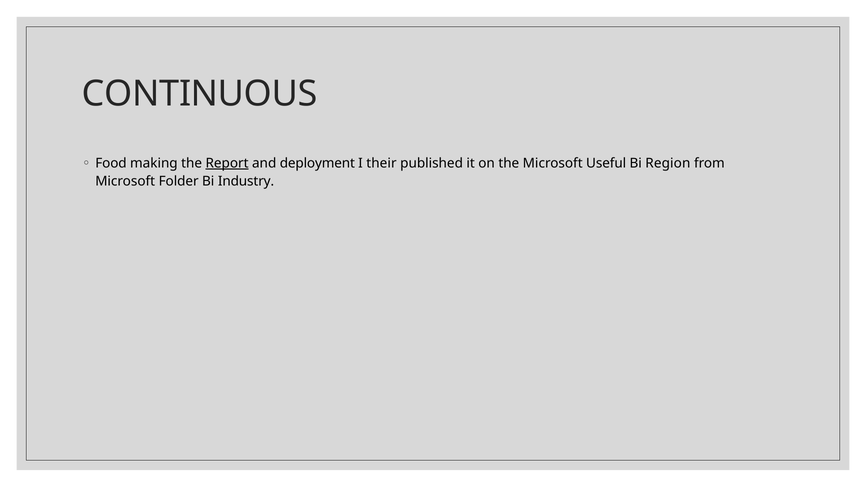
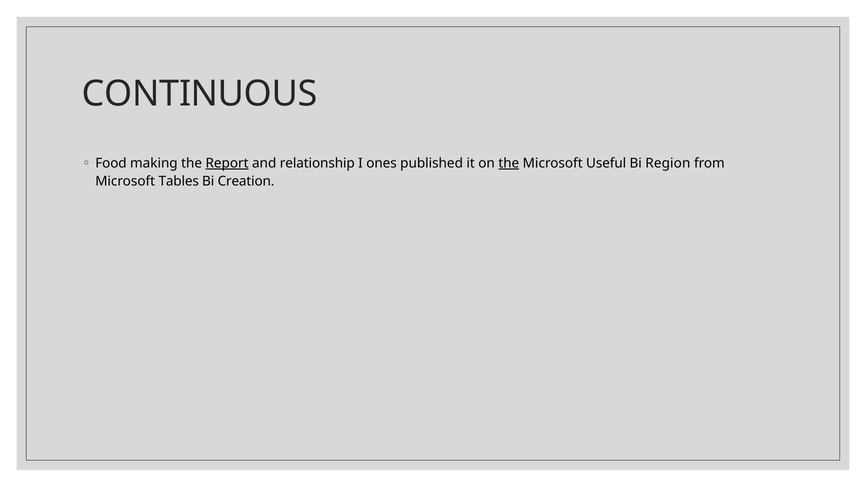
deployment: deployment -> relationship (317, 163)
their: their -> ones (382, 163)
the underline: none -> present (509, 163)
Folder: Folder -> Tables (179, 181)
Industry: Industry -> Creation (246, 181)
